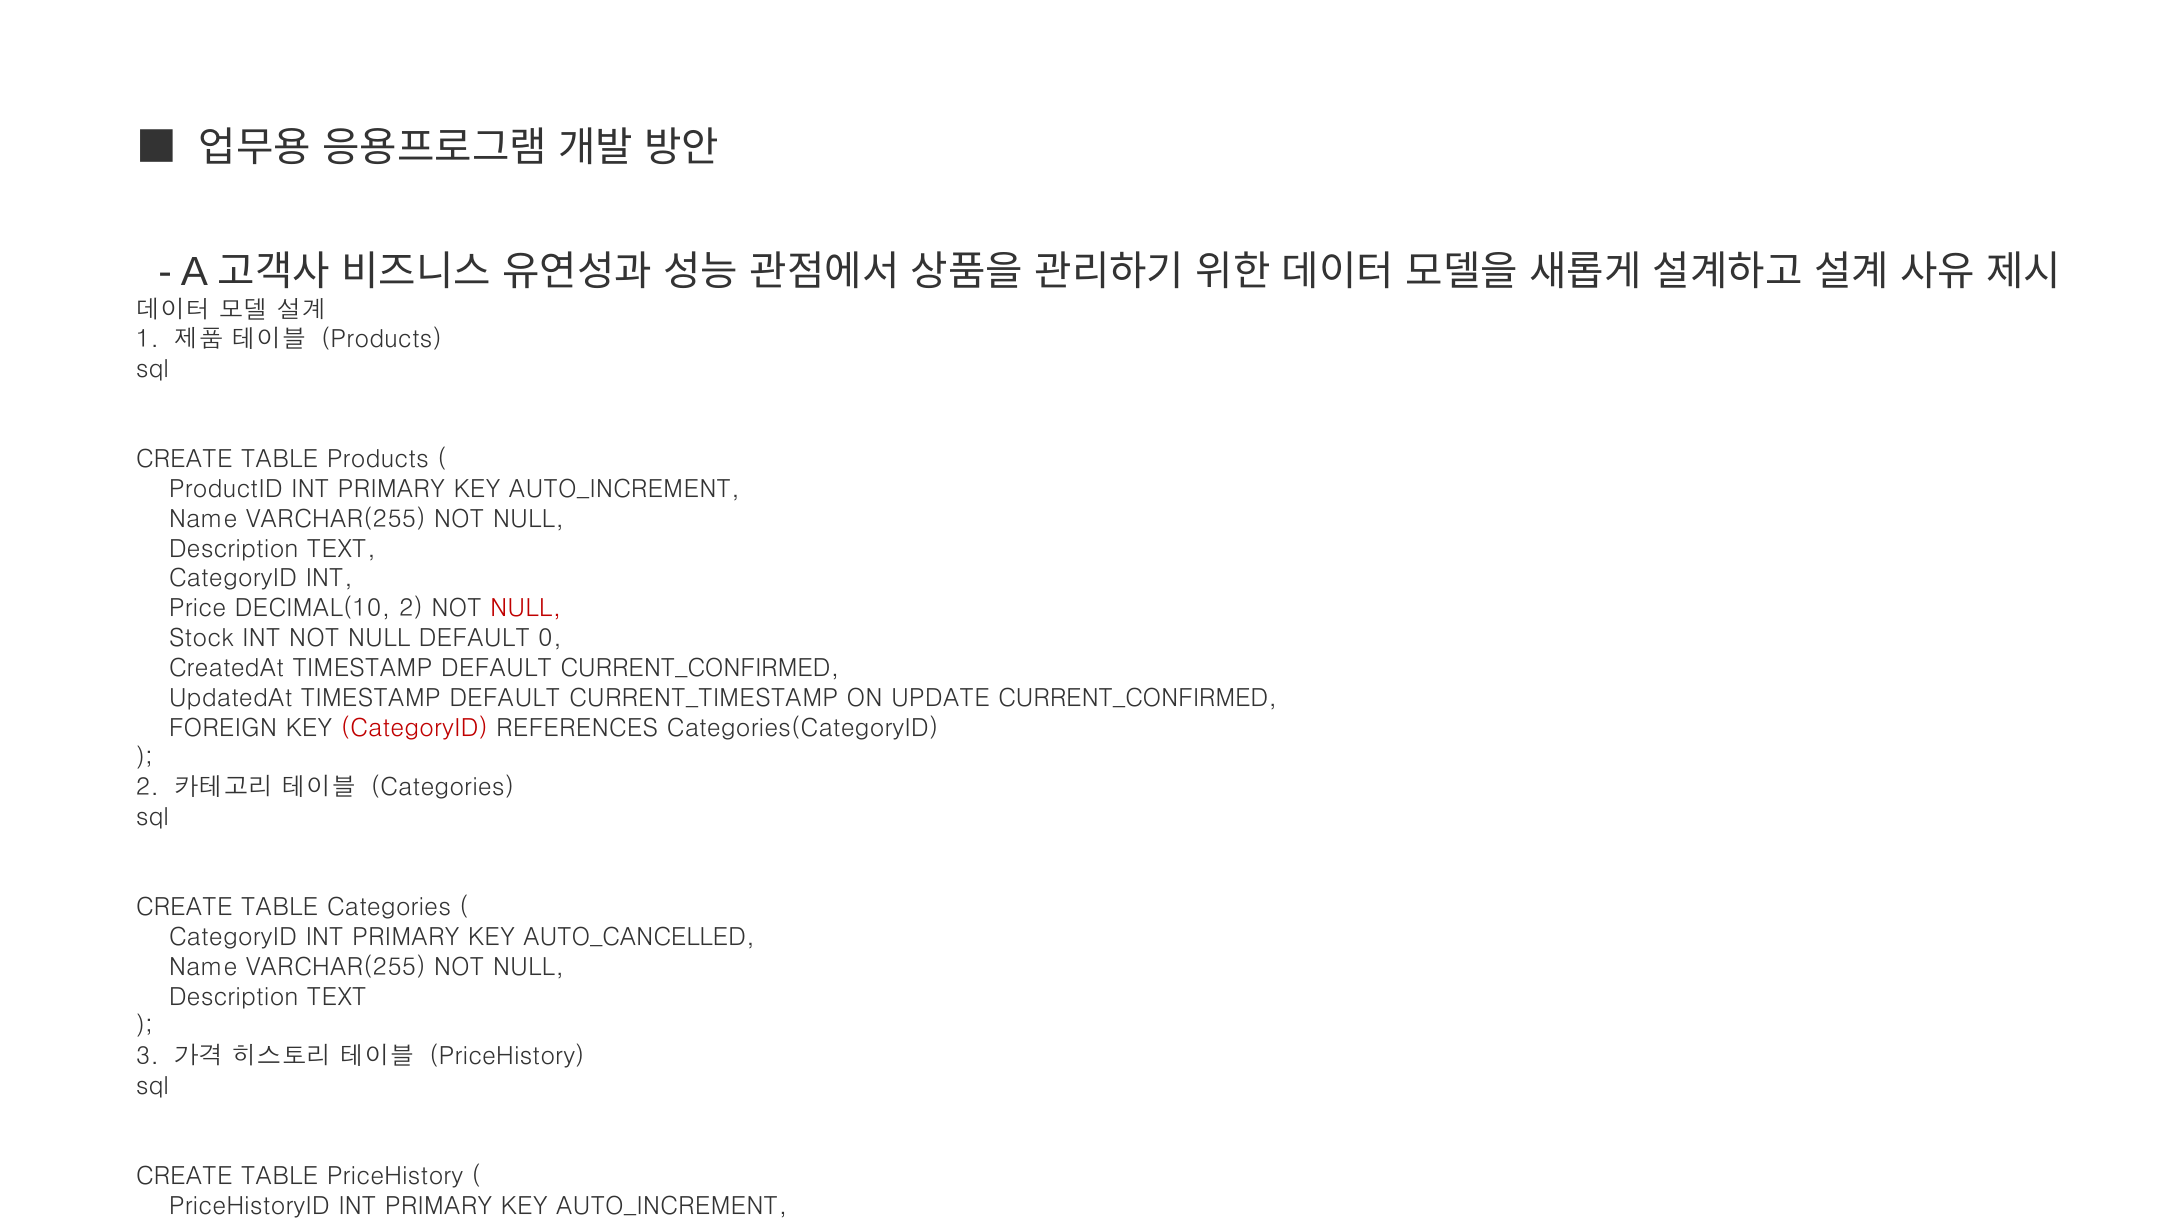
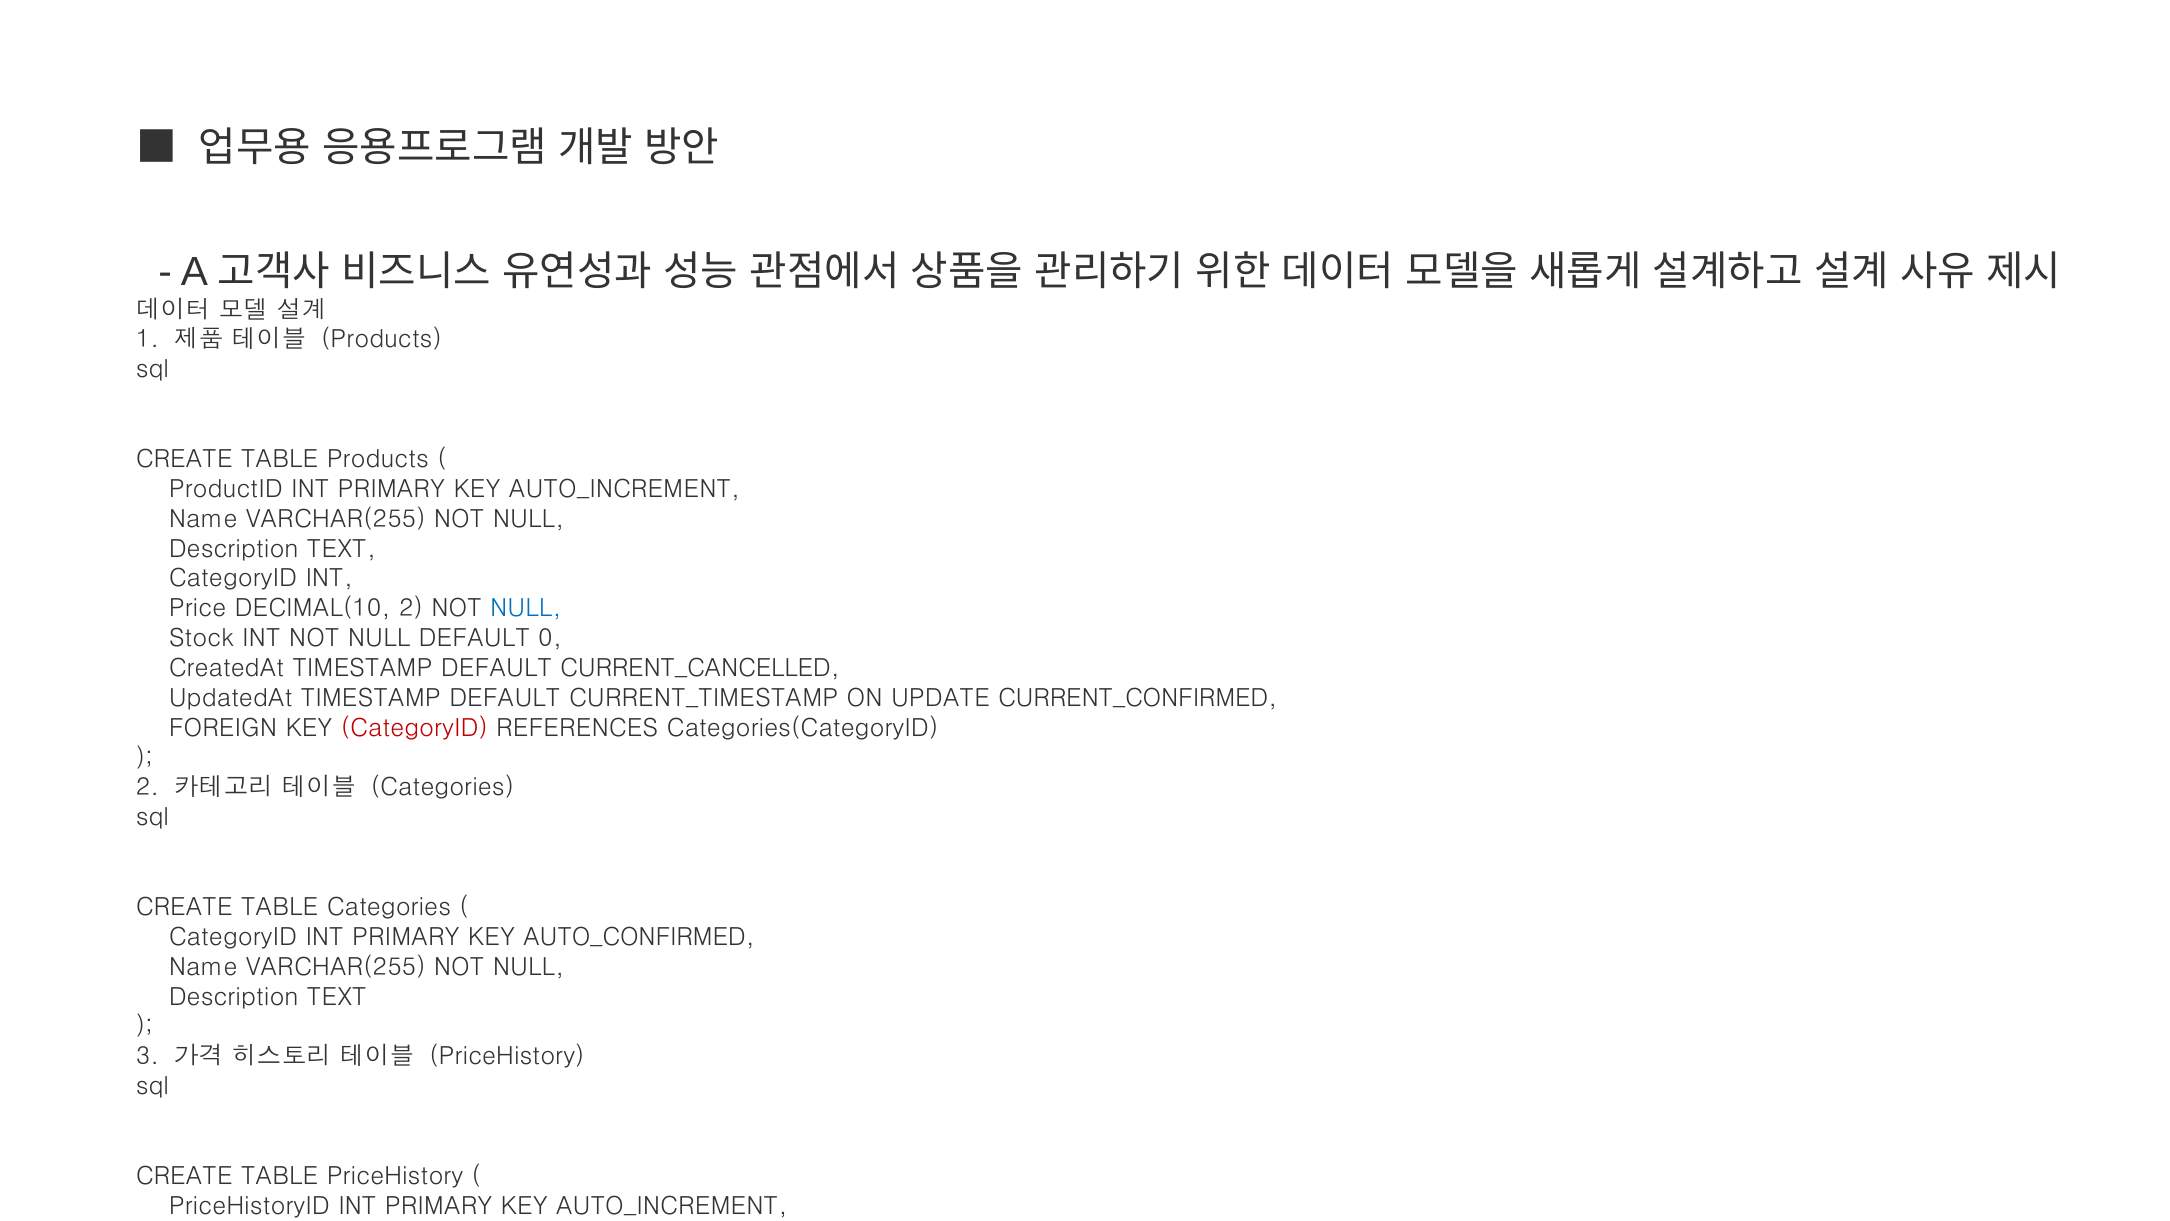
NULL colour: red -> blue (526, 608)
DEFAULT CURRENT_CONFIRMED: CURRENT_CONFIRMED -> CURRENT_CANCELLED (700, 668)
AUTO_CANCELLED: AUTO_CANCELLED -> AUTO_CONFIRMED (639, 937)
